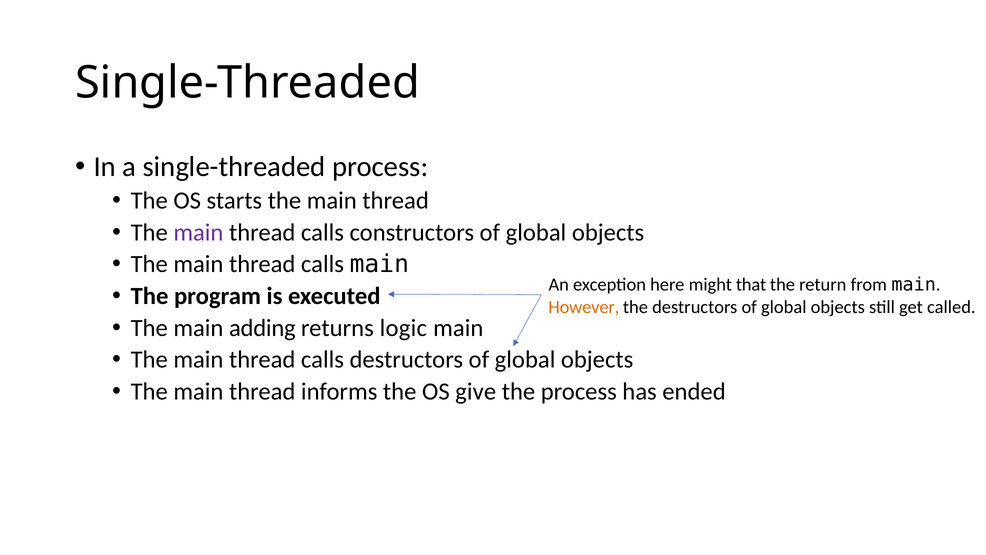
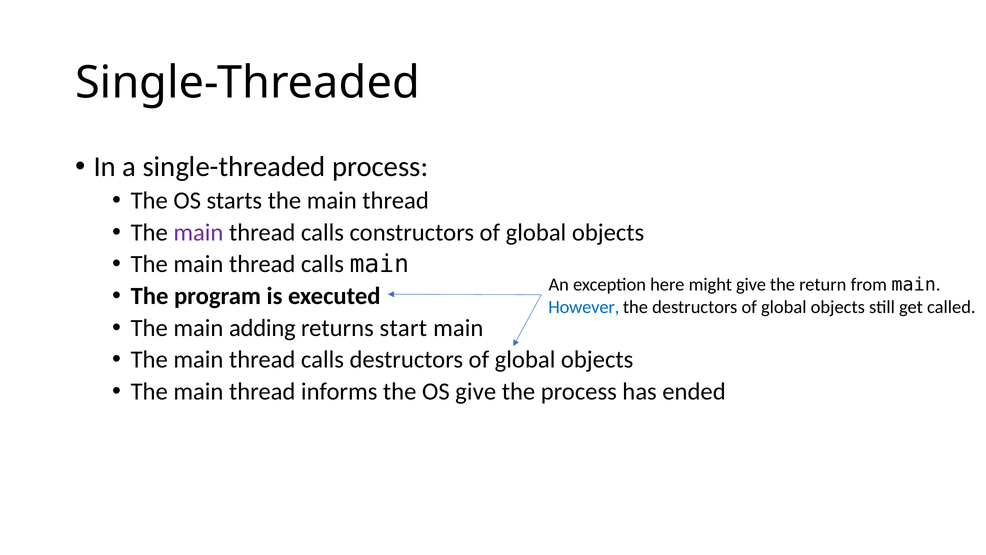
might that: that -> give (751, 285)
However colour: orange -> blue (584, 307)
logic: logic -> start (403, 328)
